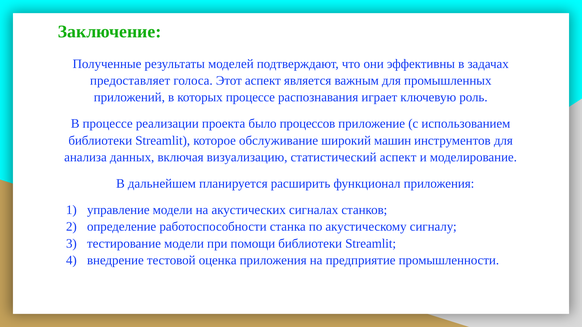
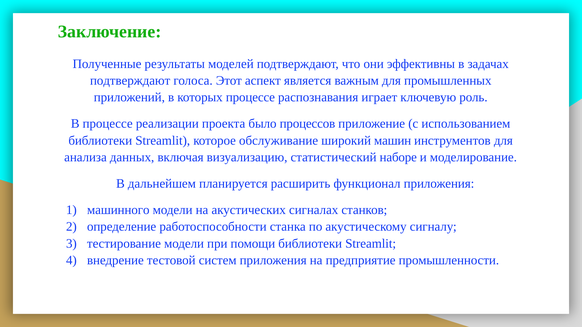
предоставляет: предоставляет -> подтверждают (130, 81)
статистический аспект: аспект -> наборе (398, 157)
управление: управление -> машинного (118, 210)
оценка: оценка -> систем (218, 260)
